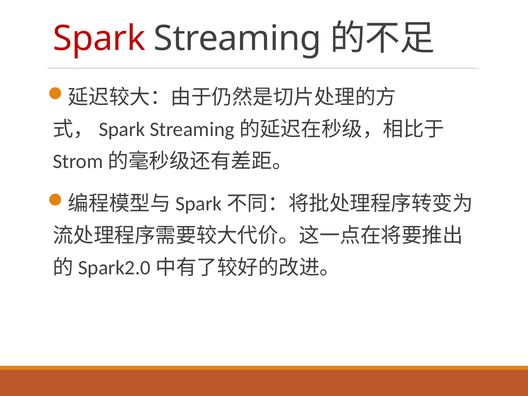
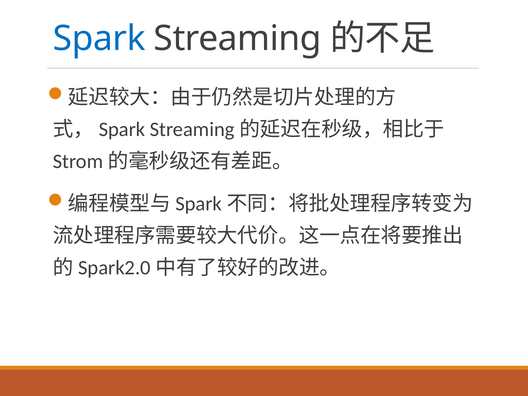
Spark colour: red -> blue (99, 38)
